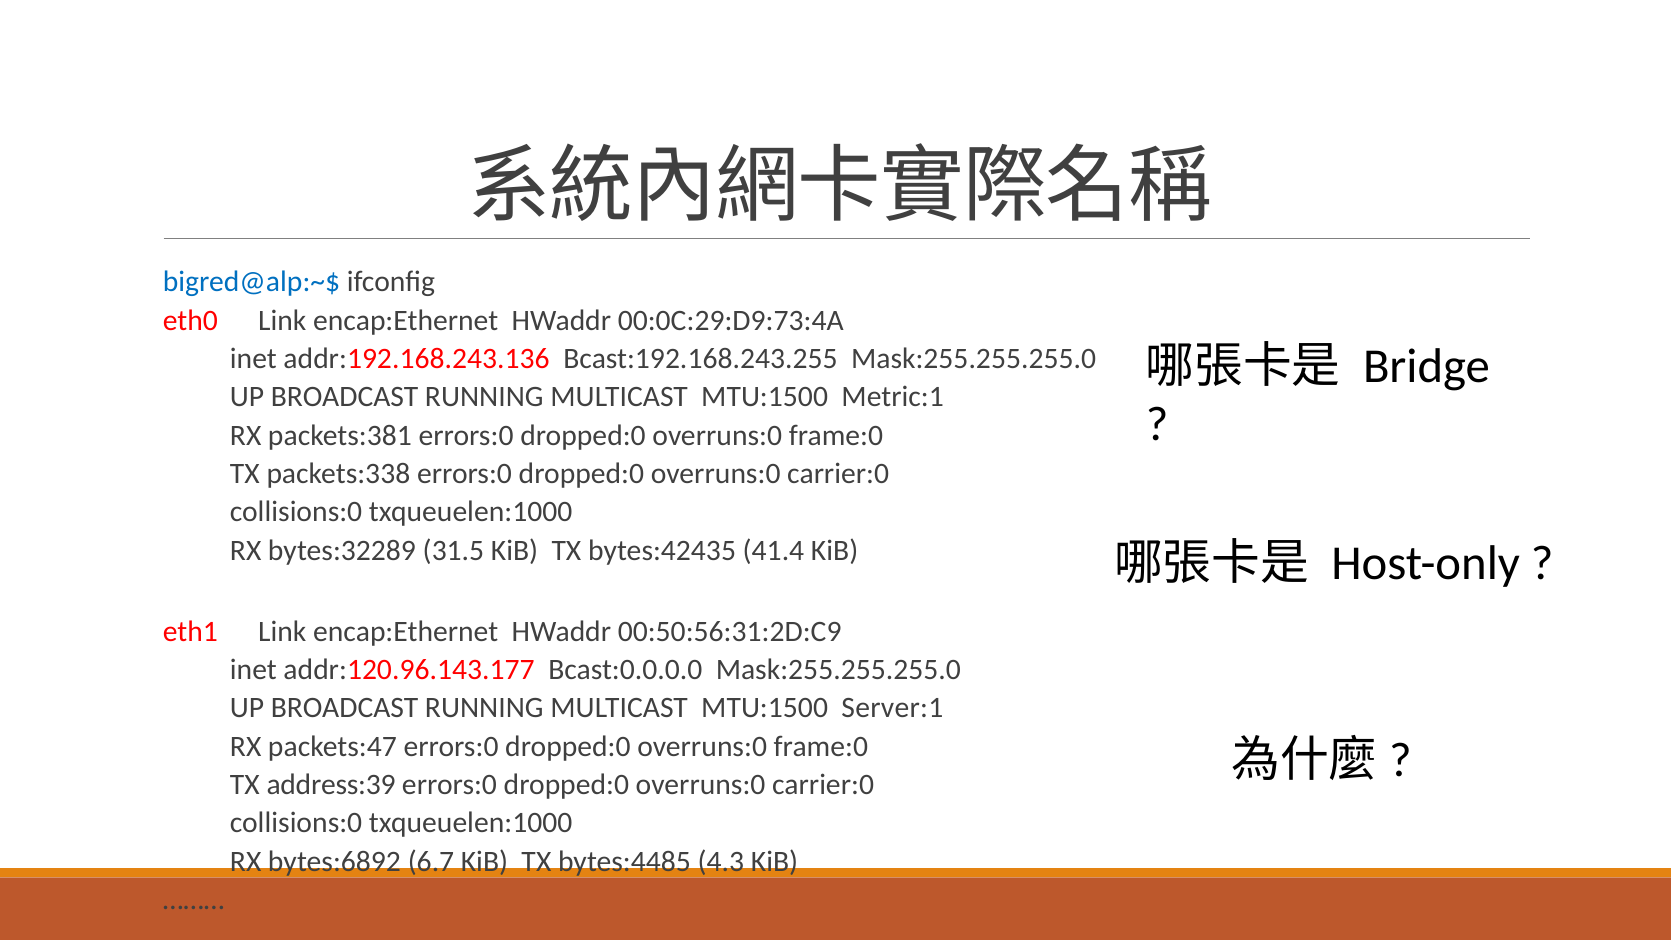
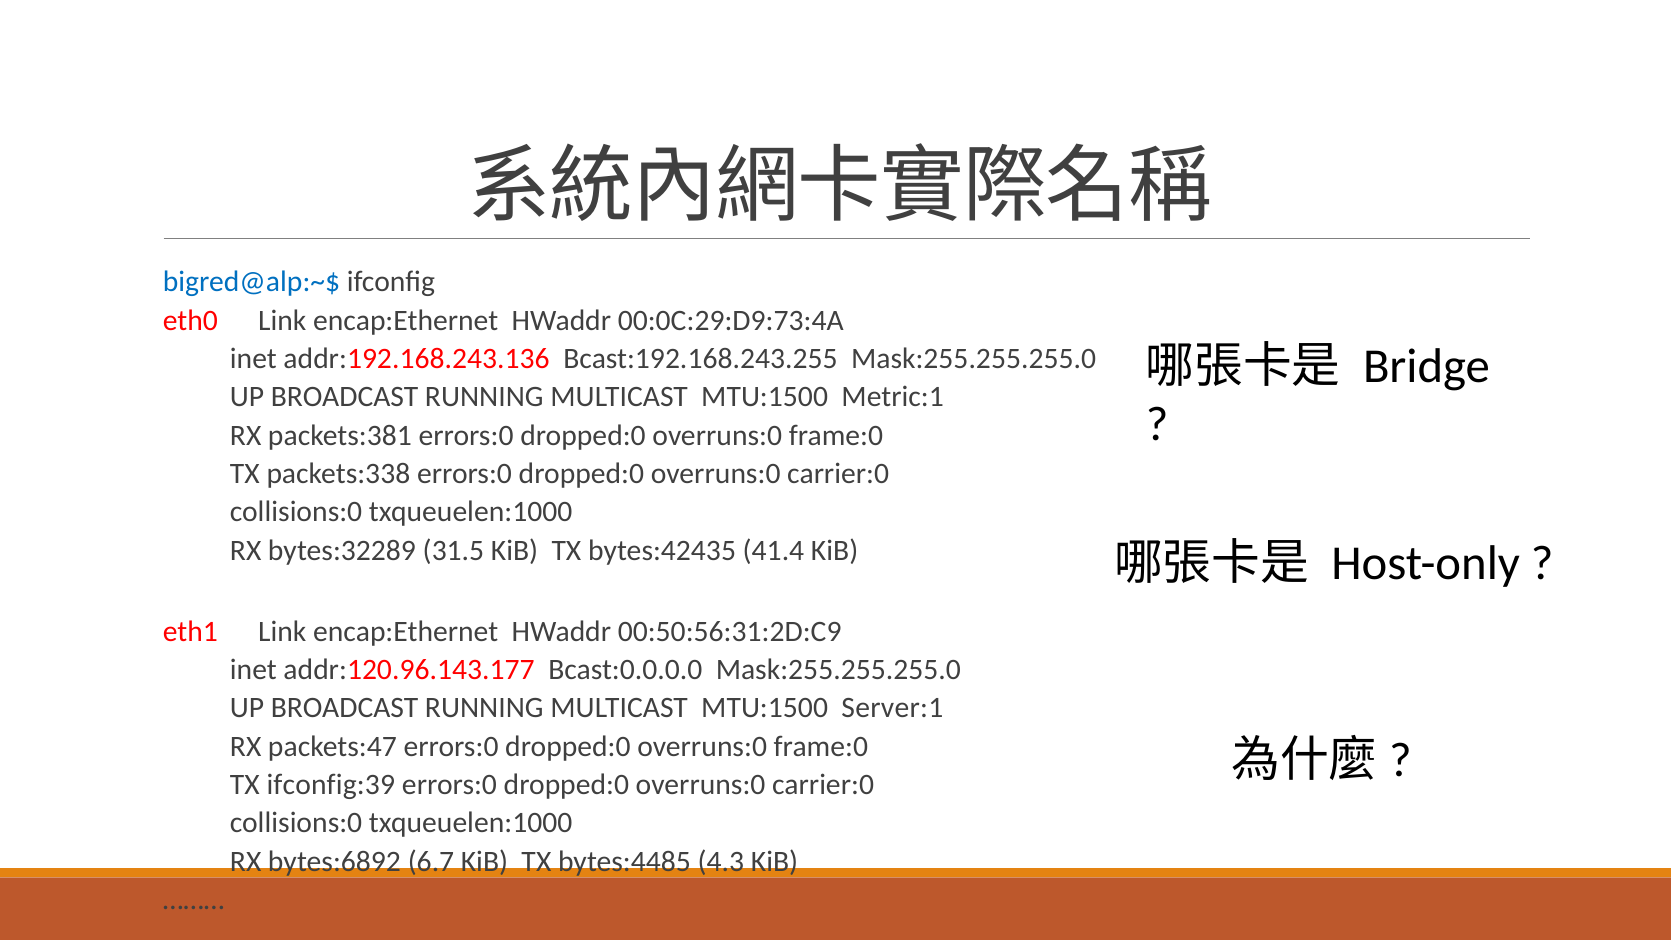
address:39: address:39 -> ifconfig:39 (331, 785)
